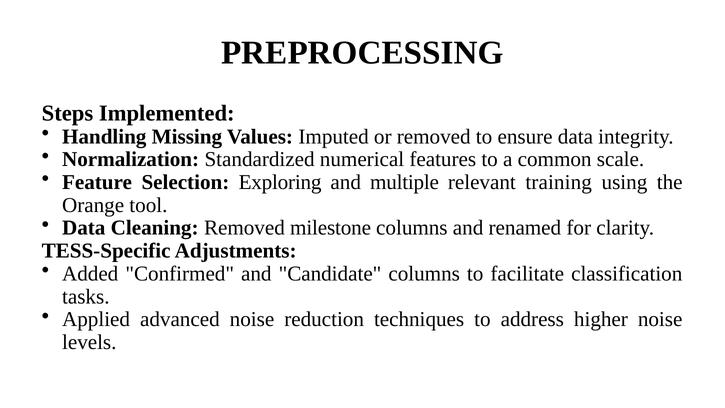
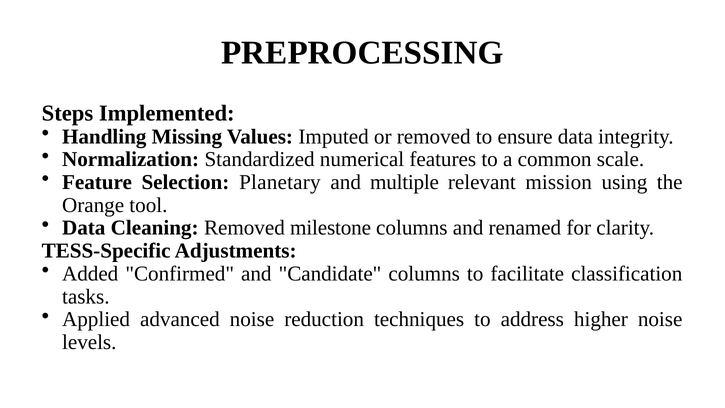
Exploring: Exploring -> Planetary (280, 182)
training: training -> mission (559, 182)
